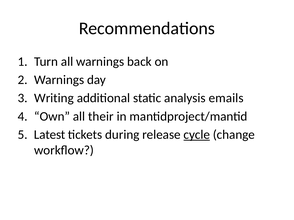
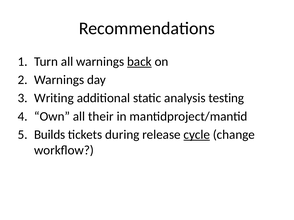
back underline: none -> present (139, 62)
emails: emails -> testing (226, 98)
Latest: Latest -> Builds (50, 135)
